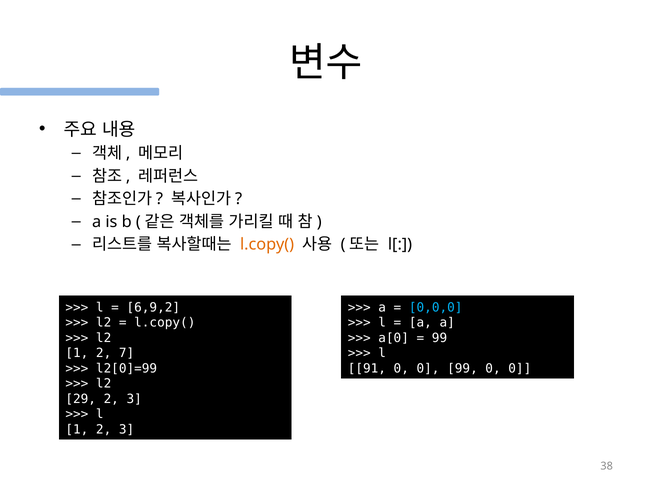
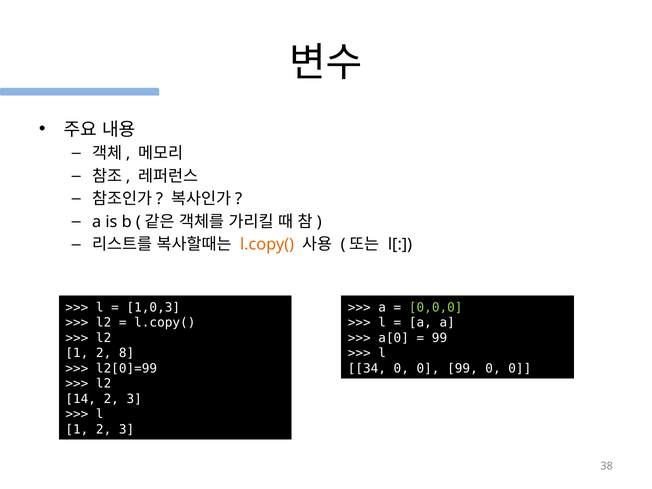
6,9,2: 6,9,2 -> 1,0,3 (153, 308)
0,0,0 colour: light blue -> light green (436, 308)
7: 7 -> 8 (127, 353)
91: 91 -> 34 (367, 368)
29: 29 -> 14 (81, 399)
